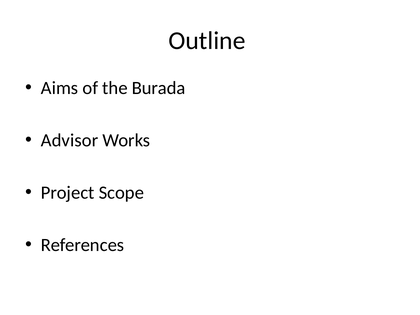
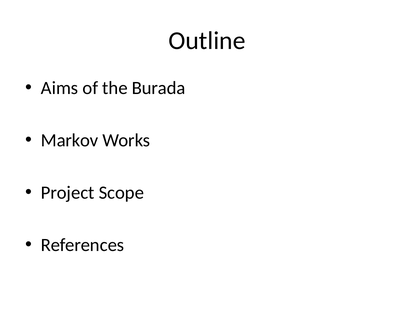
Advisor: Advisor -> Markov (70, 140)
